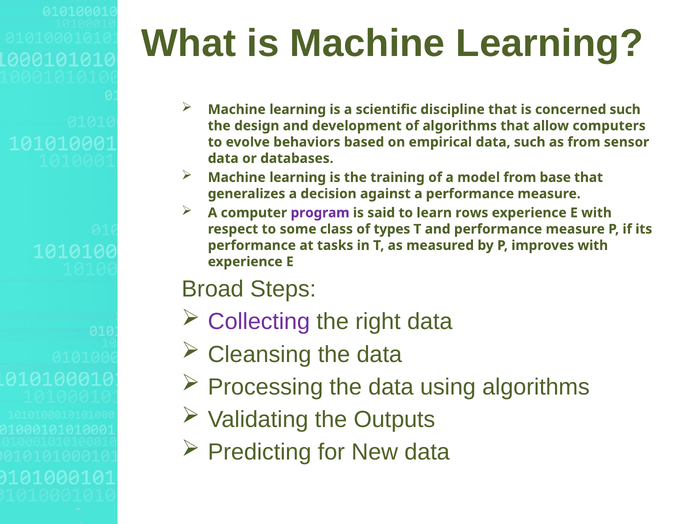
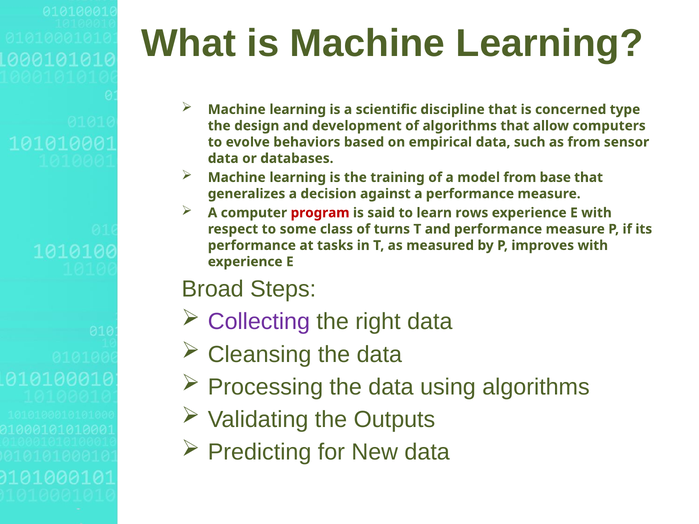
concerned such: such -> type (625, 110)
program colour: purple -> red (320, 213)
types: types -> turns (392, 229)
